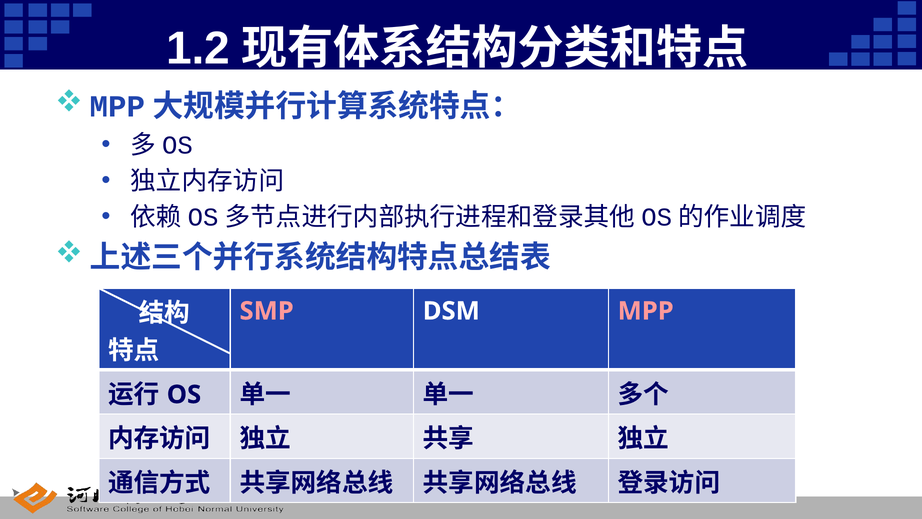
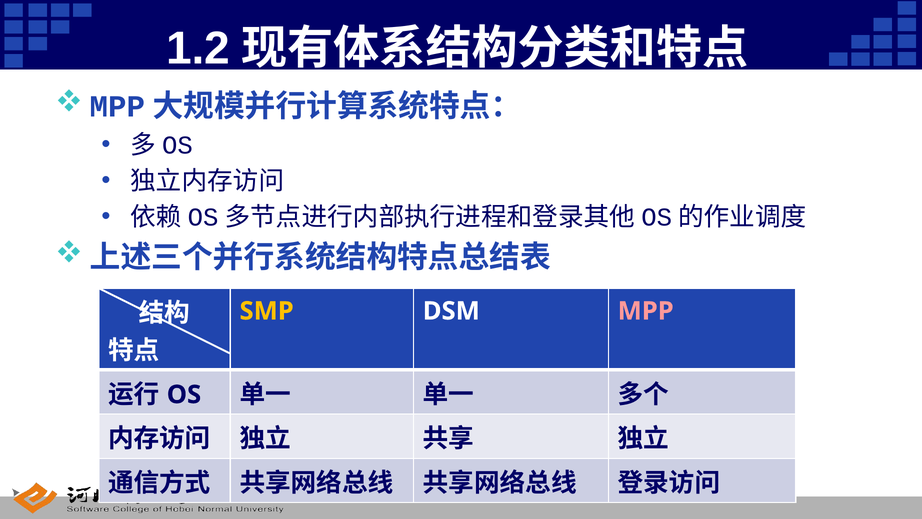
SMP colour: pink -> yellow (267, 311)
